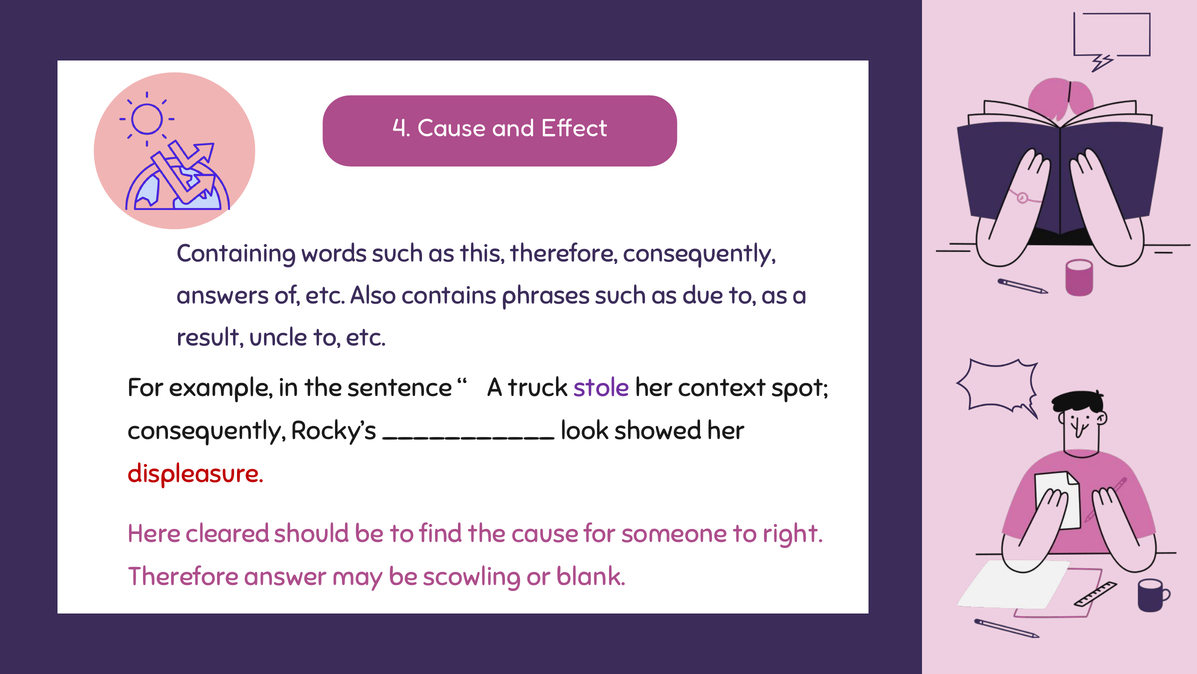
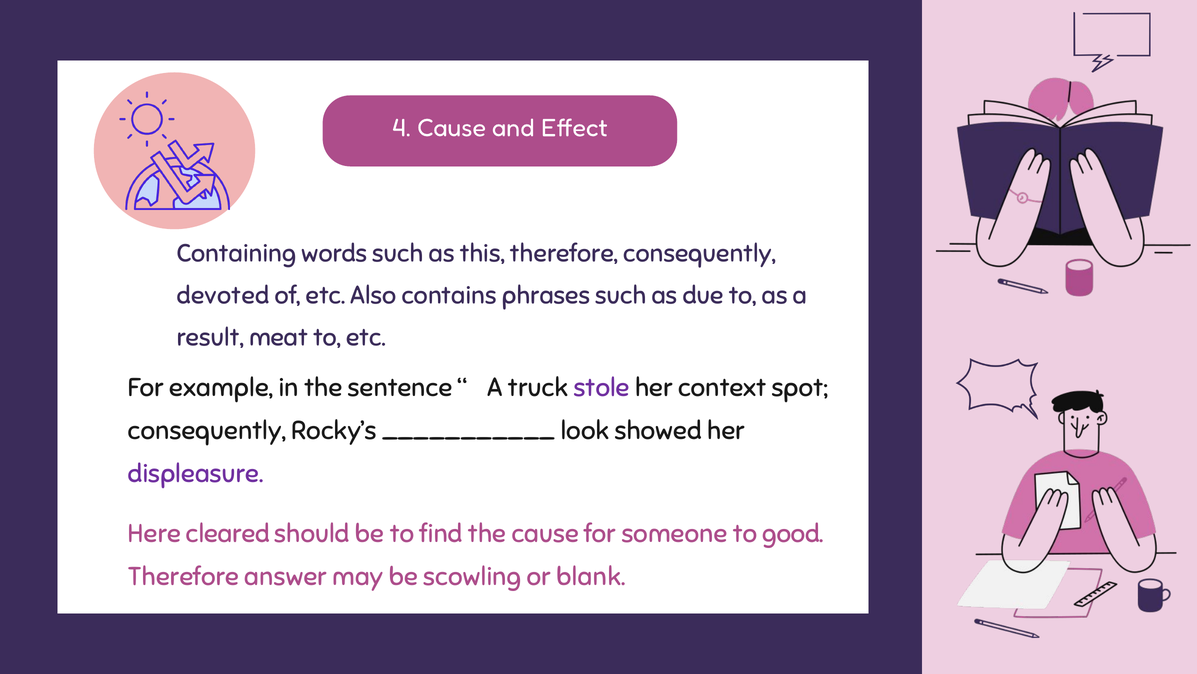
answers: answers -> devoted (223, 295)
uncle: uncle -> meat (279, 337)
displeasure colour: red -> purple (196, 473)
right: right -> good (793, 533)
